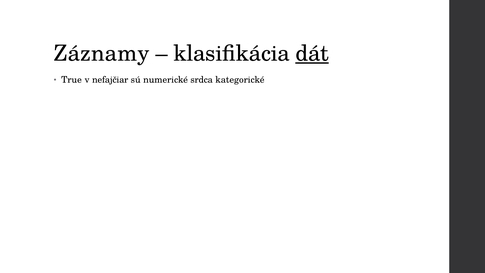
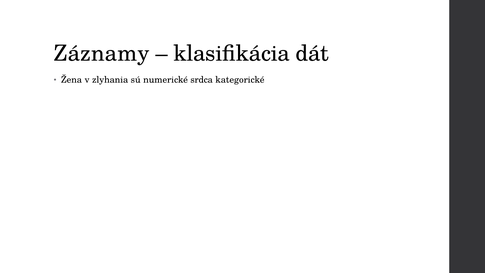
dát underline: present -> none (312, 53)
True: True -> Žena (72, 80)
nefajčiar: nefajčiar -> zlyhania (110, 80)
